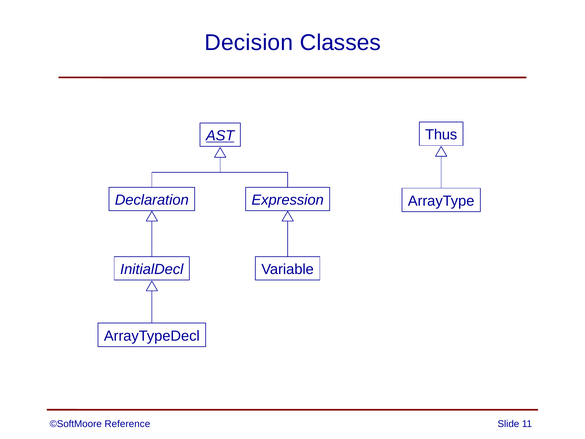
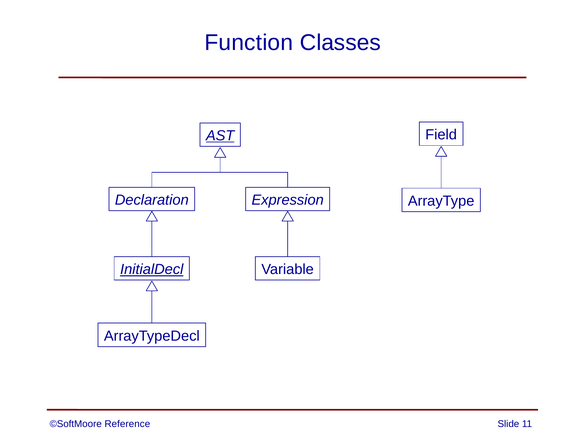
Decision: Decision -> Function (249, 43)
Thus: Thus -> Field (441, 135)
InitialDecl underline: none -> present (152, 269)
